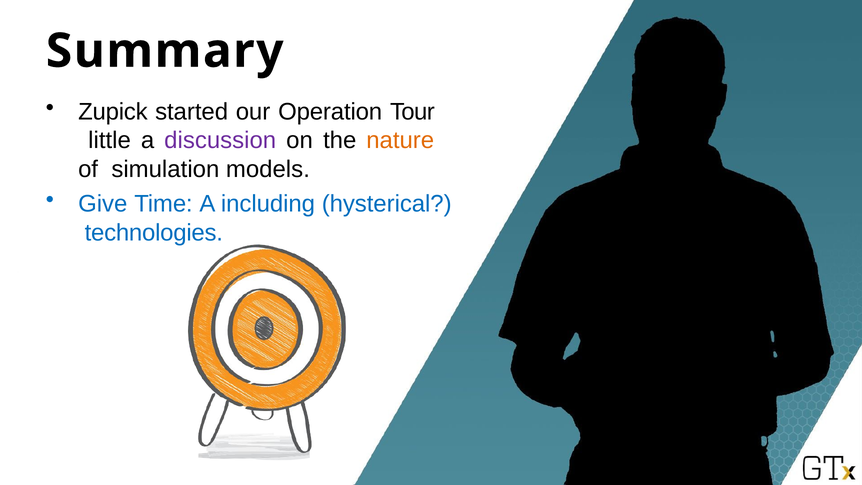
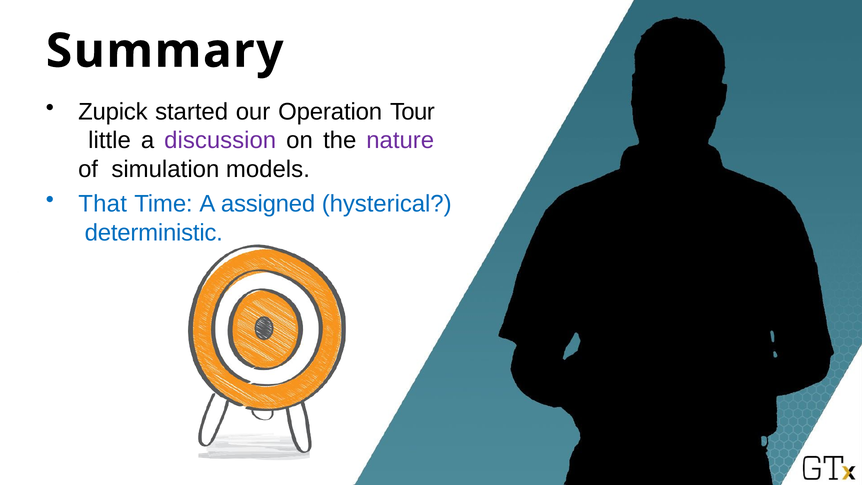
nature colour: orange -> purple (400, 140)
Give: Give -> That (103, 204)
including: including -> assigned (268, 204)
technologies: technologies -> deterministic (154, 233)
